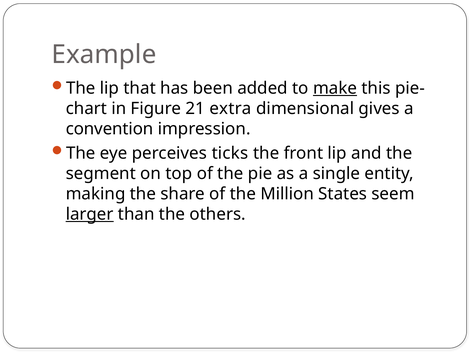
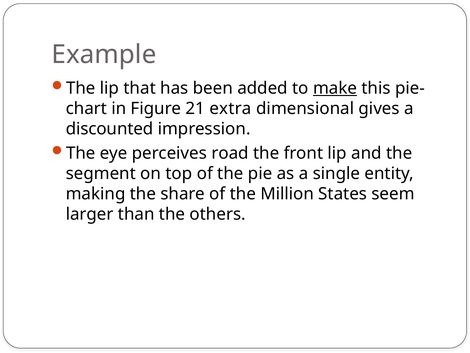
convention: convention -> discounted (110, 129)
ticks: ticks -> road (230, 153)
larger underline: present -> none (90, 214)
